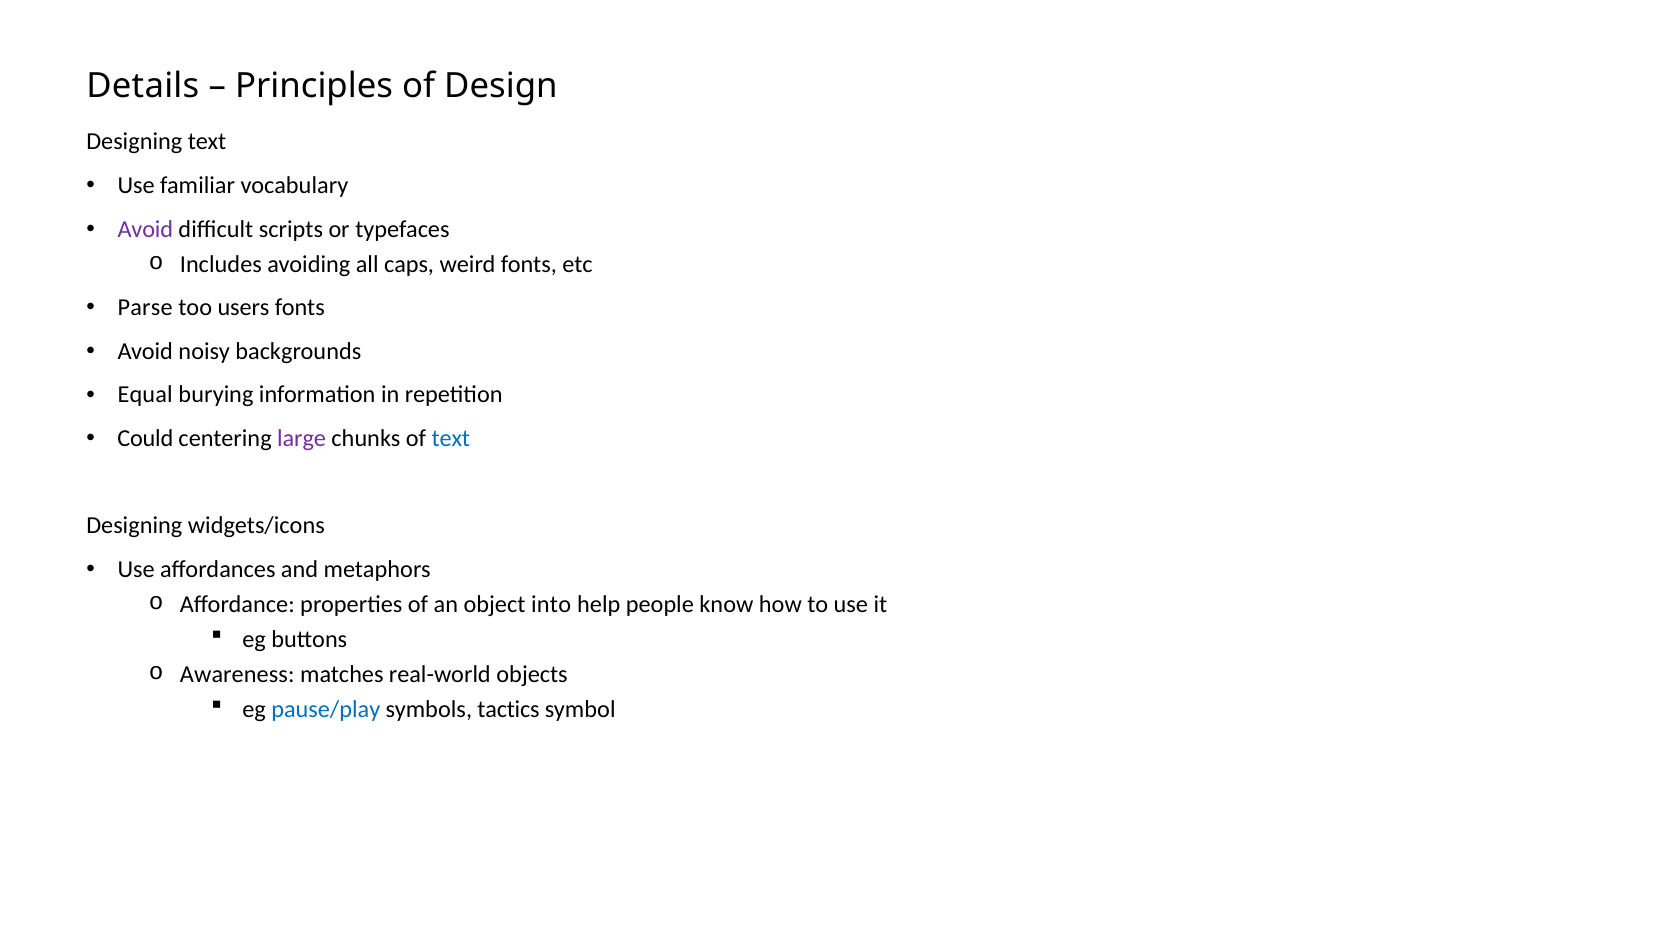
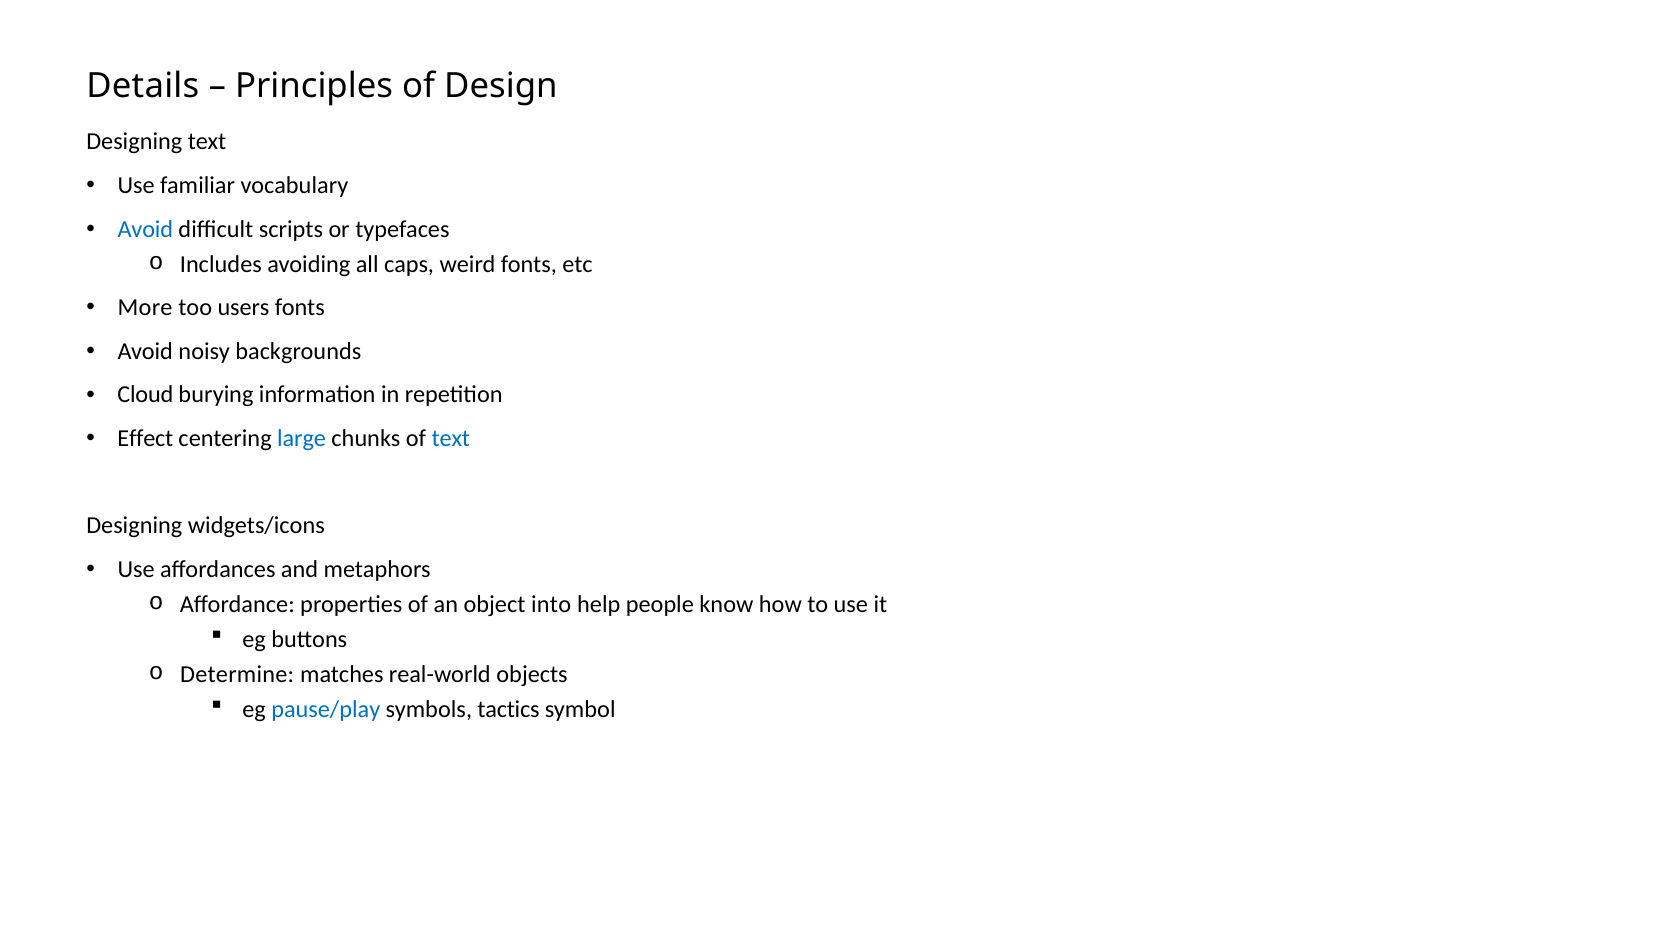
Avoid colour: purple -> blue (145, 229)
Parse: Parse -> More (145, 308)
Equal: Equal -> Cloud (145, 395)
Could: Could -> Effect (145, 438)
large colour: purple -> blue (302, 438)
Awareness: Awareness -> Determine (237, 674)
